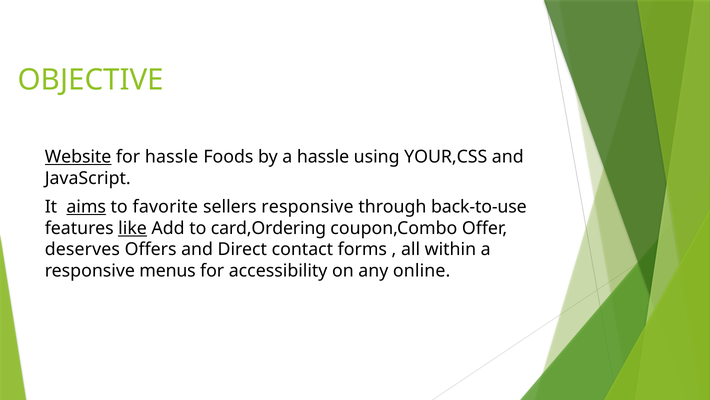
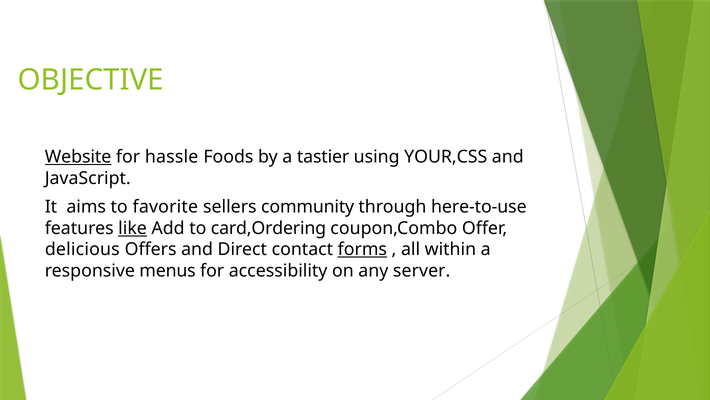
a hassle: hassle -> tastier (323, 157)
aims underline: present -> none (86, 207)
sellers responsive: responsive -> community (308, 207)
back-to-use: back-to-use -> here-to-use (479, 207)
deserves: deserves -> delicious (82, 249)
forms underline: none -> present (362, 249)
online: online -> server (422, 270)
